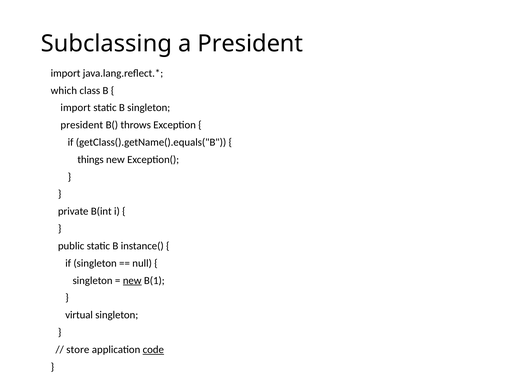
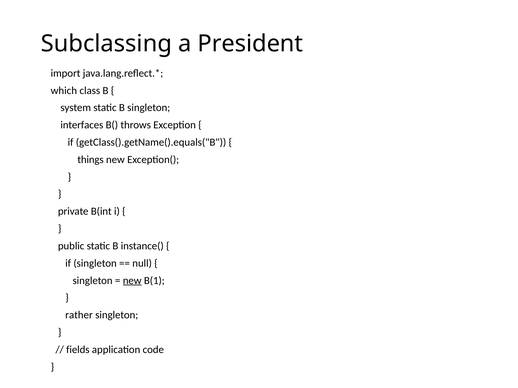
import: import -> system (76, 108)
president: president -> interfaces (82, 125)
virtual: virtual -> rather (79, 315)
store: store -> fields (78, 350)
code underline: present -> none (153, 350)
